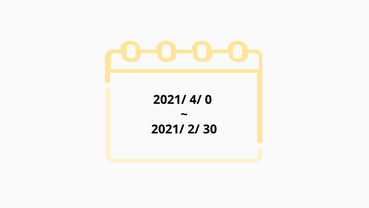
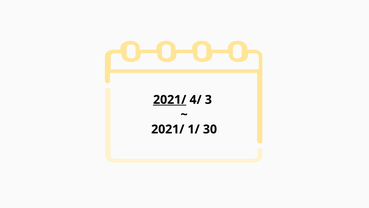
2021/ underline: none -> present (170, 100)
0: 0 -> 3 (208, 100)
2/: 2/ -> 1/ (194, 129)
